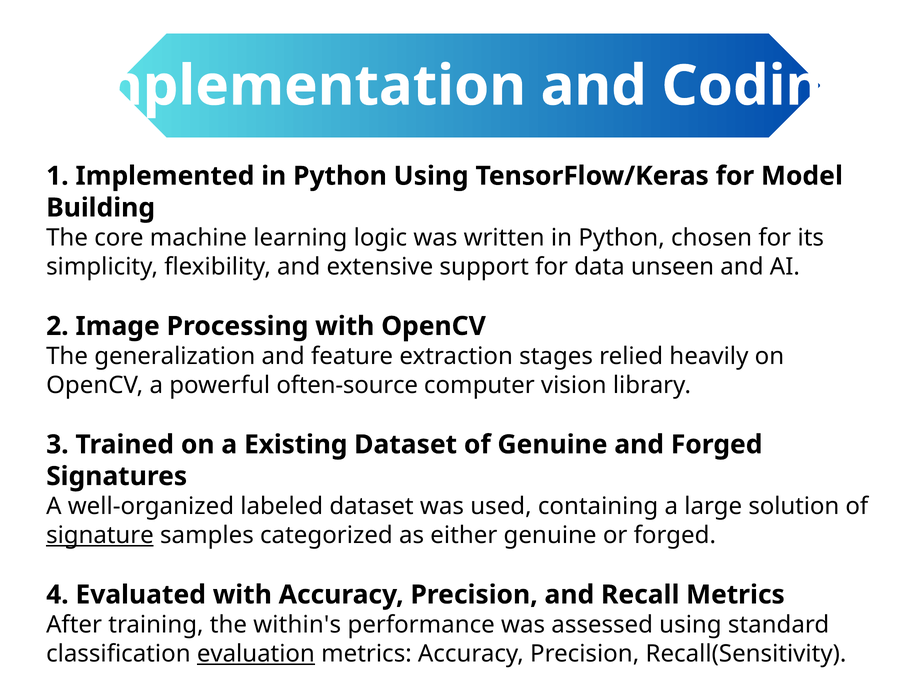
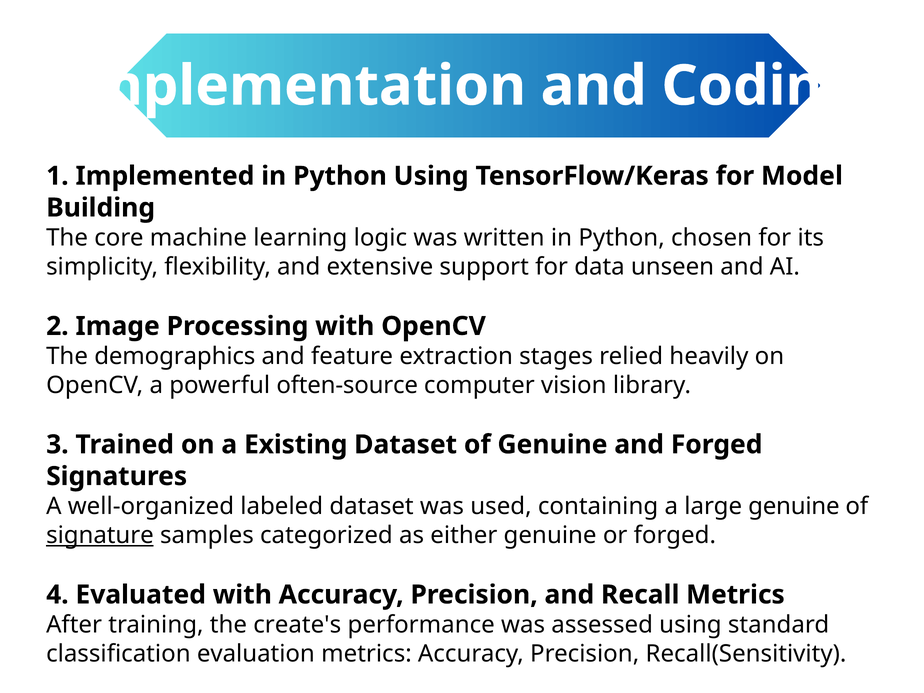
generalization: generalization -> demographics (175, 356)
large solution: solution -> genuine (794, 506)
within's: within's -> create's (297, 625)
evaluation underline: present -> none (256, 654)
